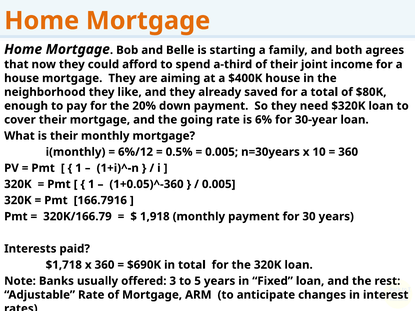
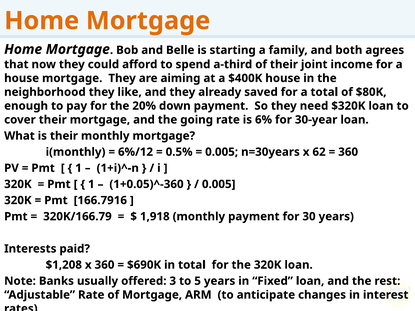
10: 10 -> 62 (319, 152)
$1,718: $1,718 -> $1,208 (64, 265)
